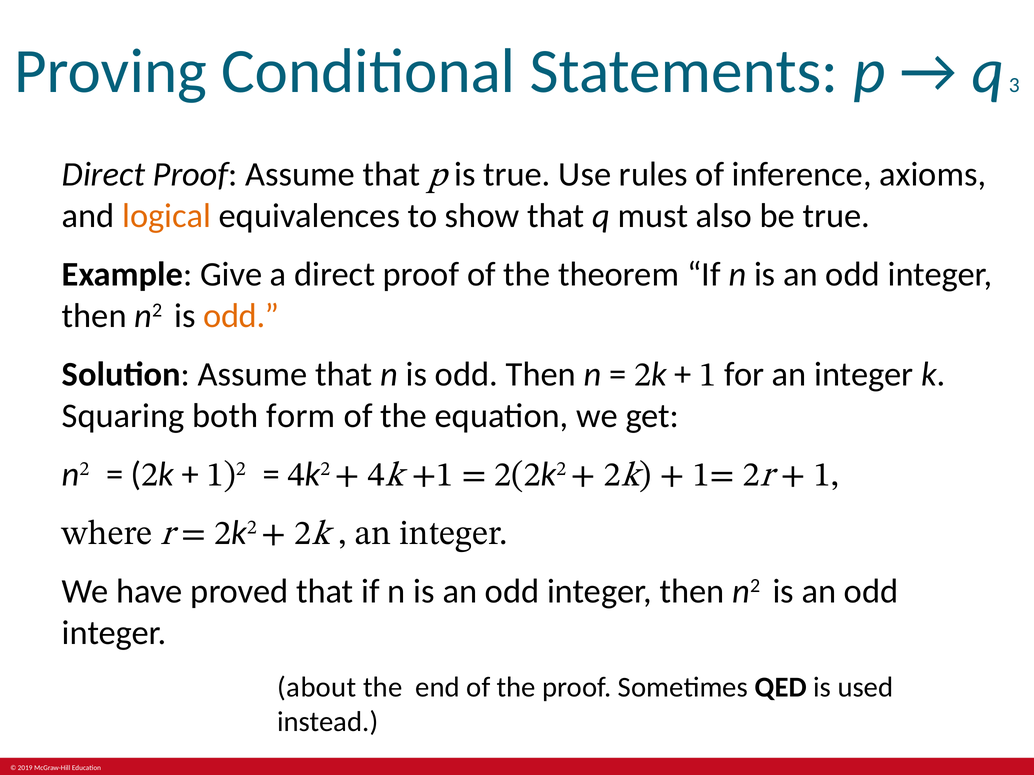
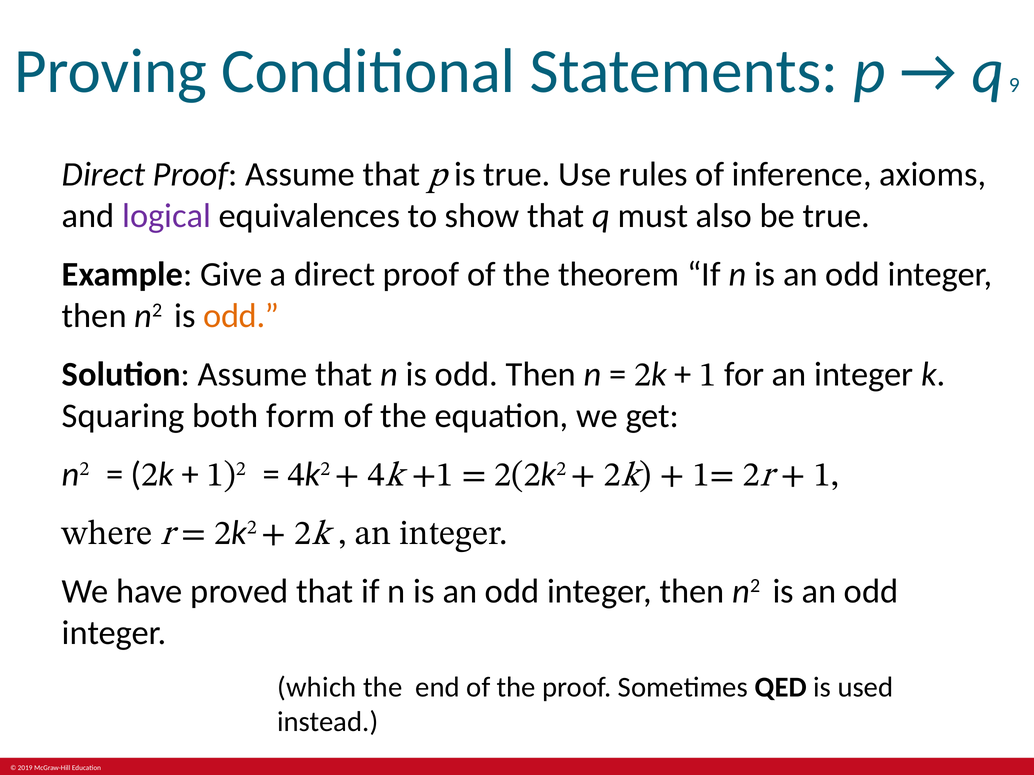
3: 3 -> 9 (1014, 85)
logical colour: orange -> purple (167, 216)
about: about -> which (317, 688)
